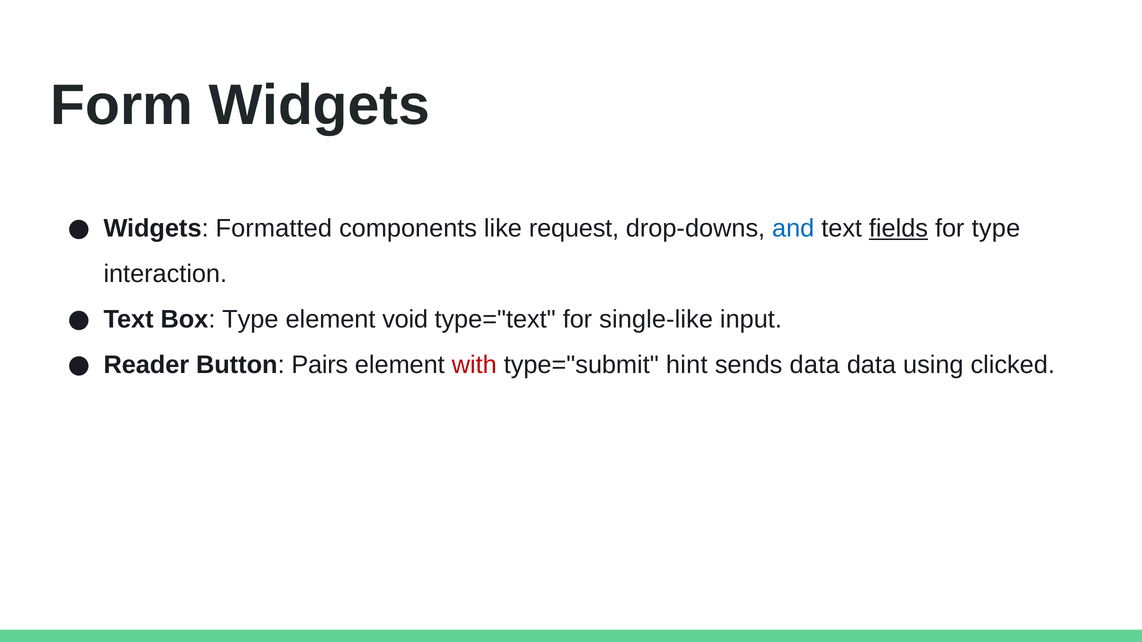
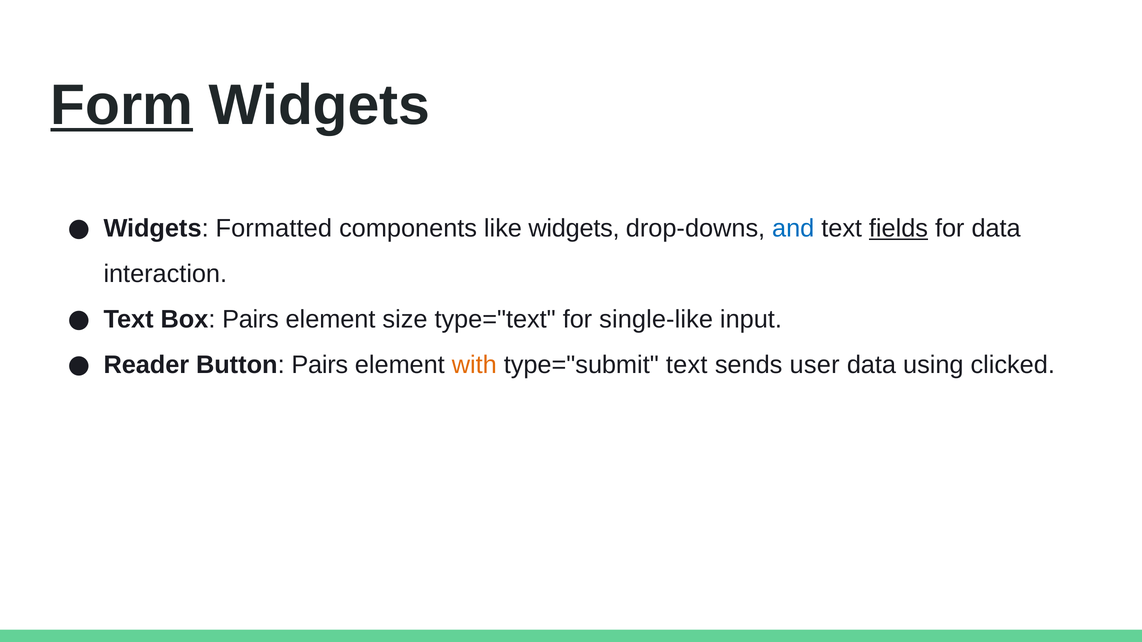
Form underline: none -> present (122, 105)
like request: request -> widgets (574, 228)
for type: type -> data (996, 228)
Box Type: Type -> Pairs (250, 320)
void: void -> size (405, 320)
with colour: red -> orange (474, 365)
type="submit hint: hint -> text (687, 365)
sends data: data -> user (815, 365)
